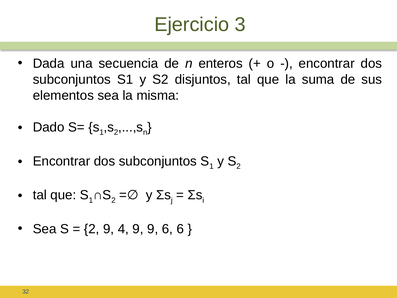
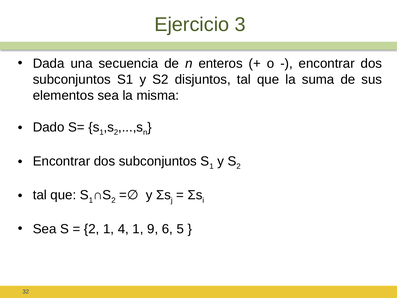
2 9: 9 -> 1 (109, 229)
4 9: 9 -> 1 (138, 229)
6 6: 6 -> 5 (180, 229)
